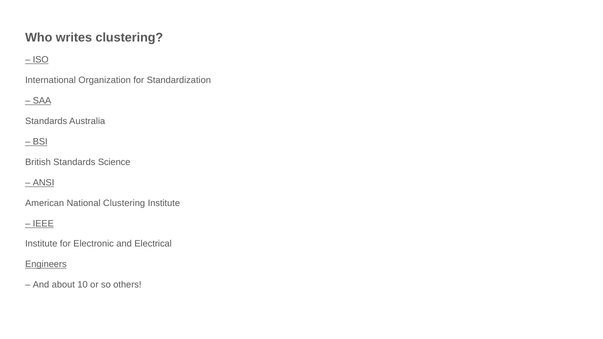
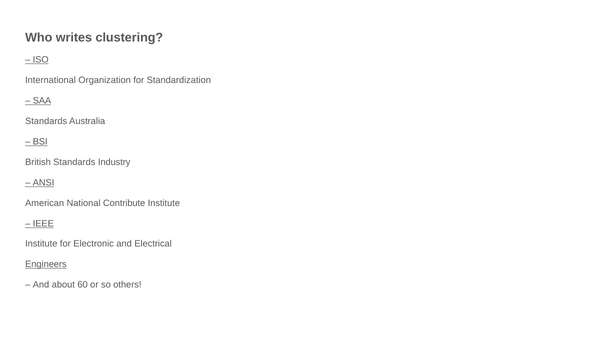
Science: Science -> Industry (114, 162)
National Clustering: Clustering -> Contribute (124, 203)
10: 10 -> 60 (83, 285)
